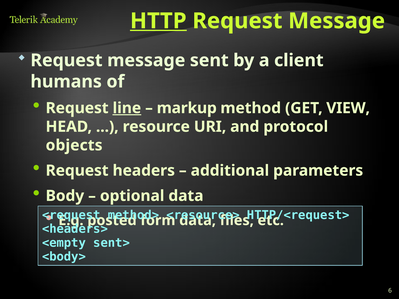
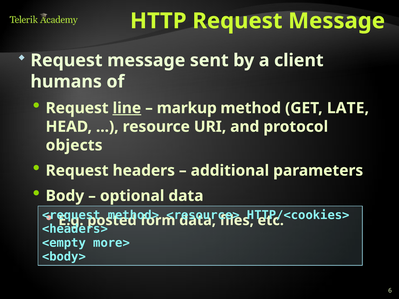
HTTP underline: present -> none (158, 21)
VIEW: VIEW -> LATE (348, 108)
HTTP/<request>: HTTP/<request> -> HTTP/<cookies> (298, 215)
sent>: sent> -> more> (112, 243)
